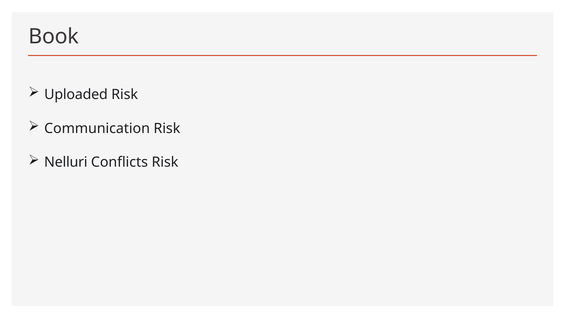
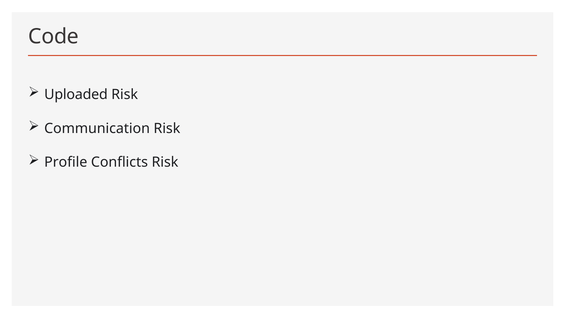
Book: Book -> Code (54, 36)
Nelluri: Nelluri -> Profile (66, 162)
